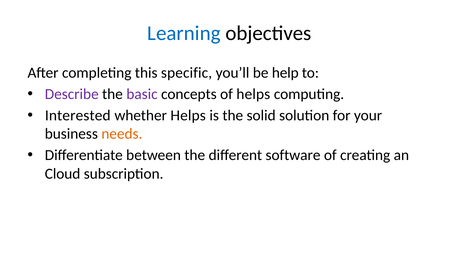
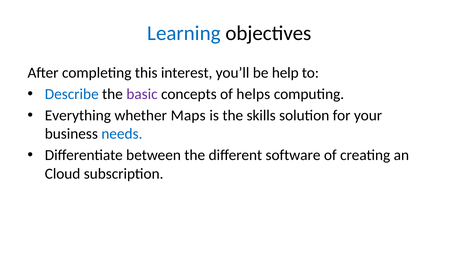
specific: specific -> interest (187, 73)
Describe colour: purple -> blue (72, 94)
Interested: Interested -> Everything (78, 116)
whether Helps: Helps -> Maps (188, 116)
solid: solid -> skills (261, 116)
needs colour: orange -> blue (122, 134)
